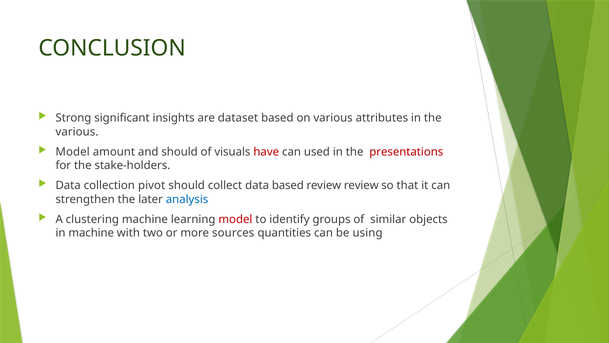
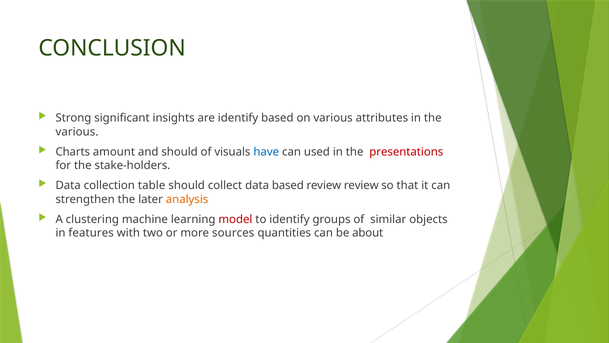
are dataset: dataset -> identify (238, 118)
Model: Model -> Charts (73, 152)
have colour: red -> blue (266, 152)
pivot: pivot -> table (152, 185)
analysis colour: blue -> orange (187, 199)
in machine: machine -> features (91, 233)
using: using -> about (368, 233)
